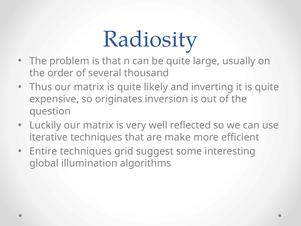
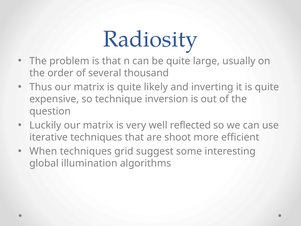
originates: originates -> technique (119, 99)
make: make -> shoot (178, 137)
Entire: Entire -> When (43, 151)
